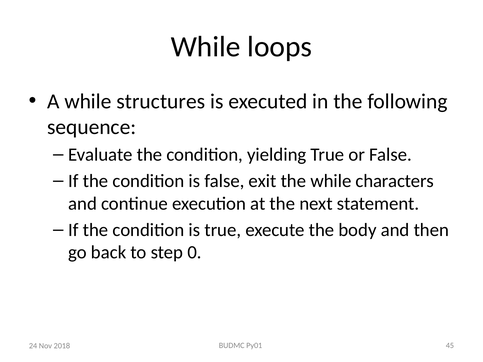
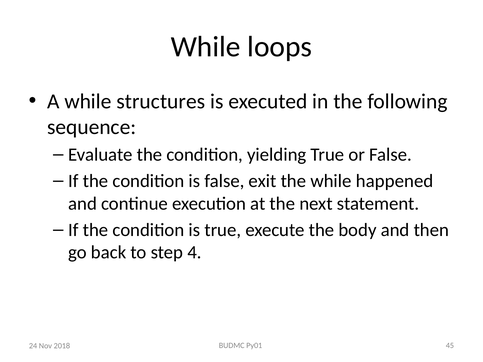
characters: characters -> happened (395, 181)
0: 0 -> 4 (195, 253)
